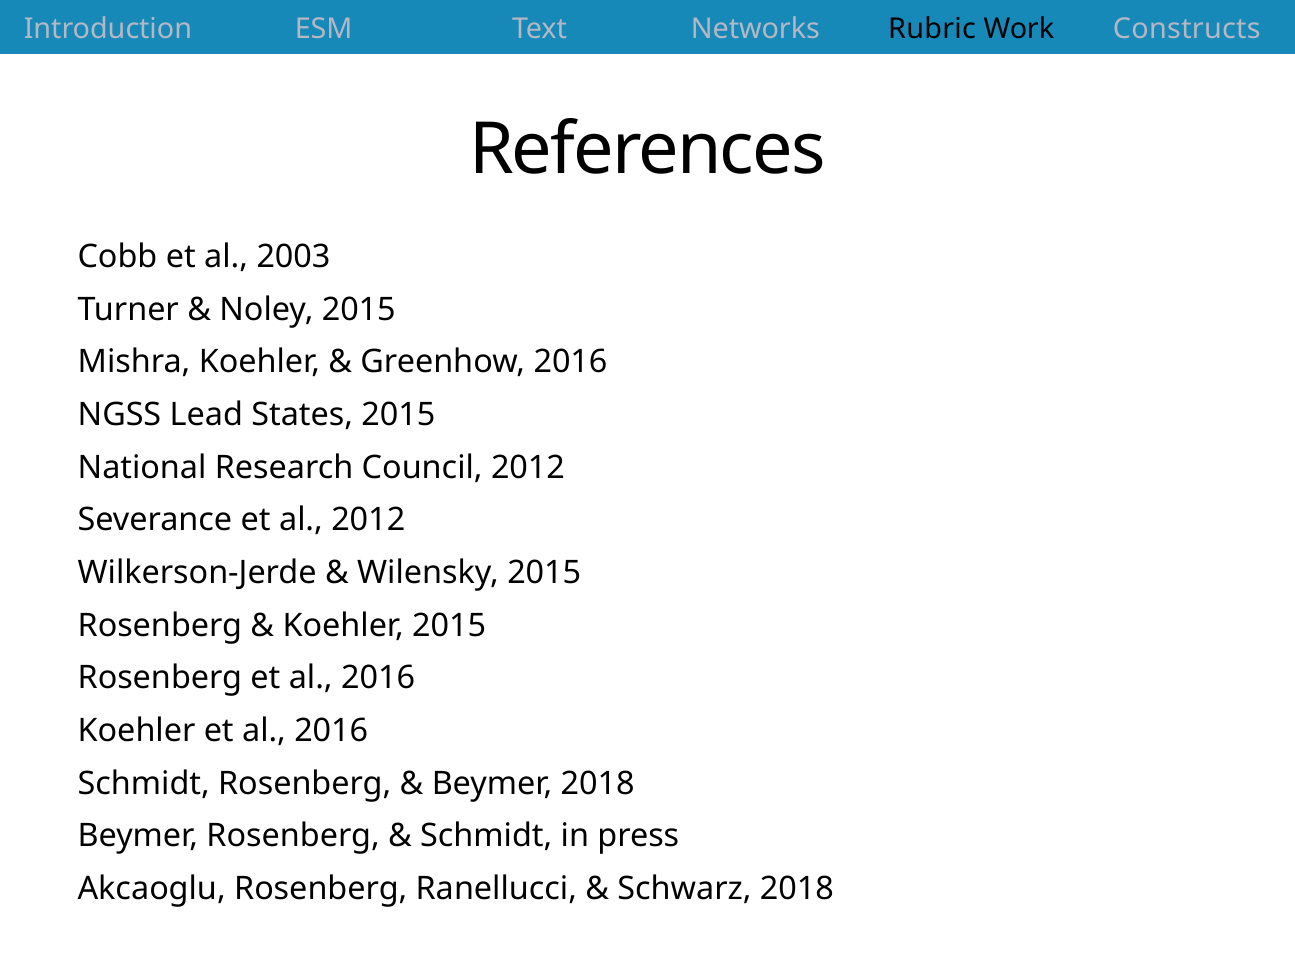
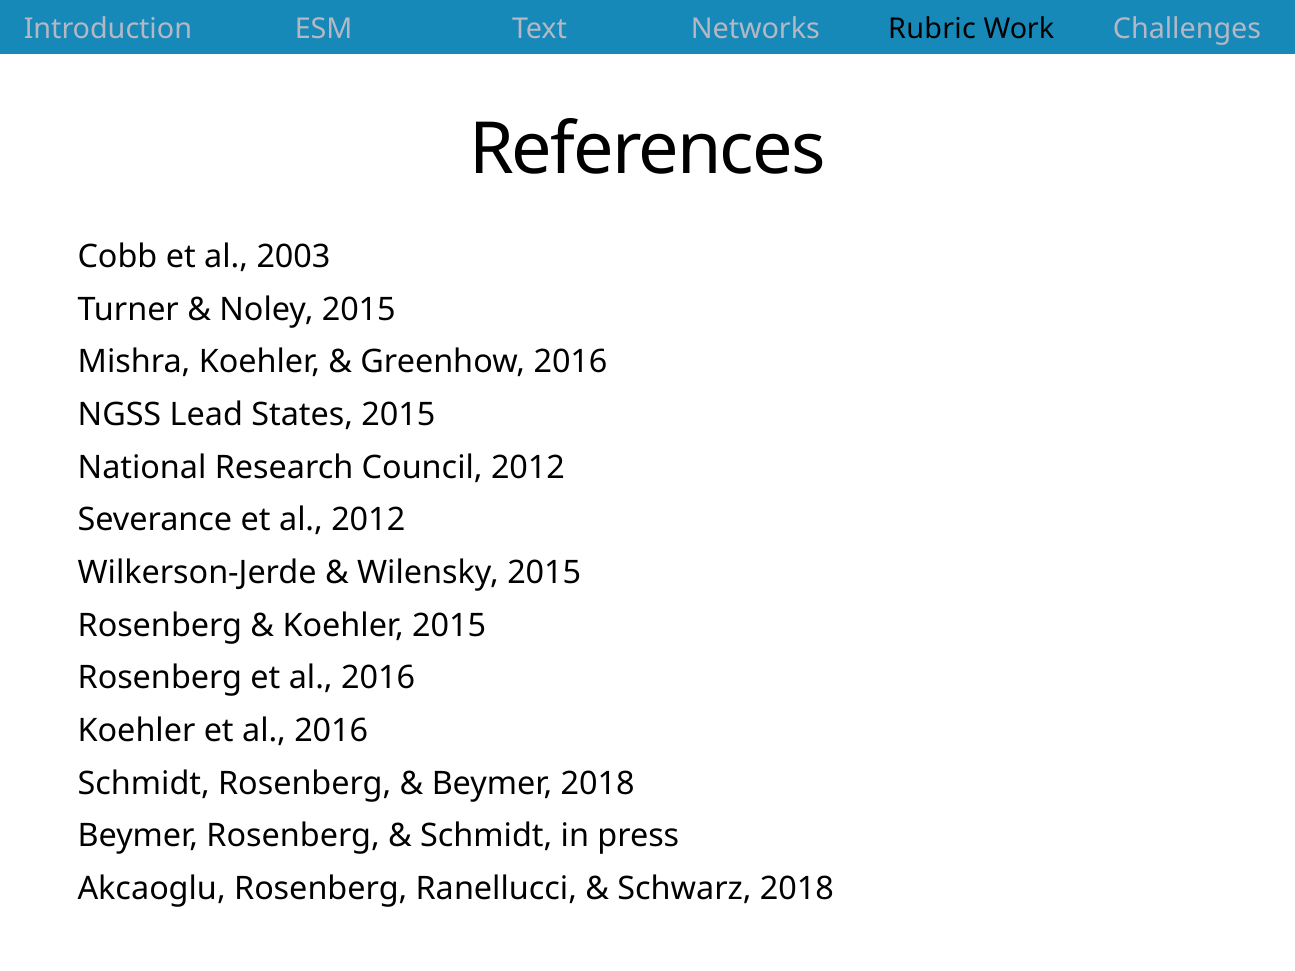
Constructs: Constructs -> Challenges (1187, 29)
